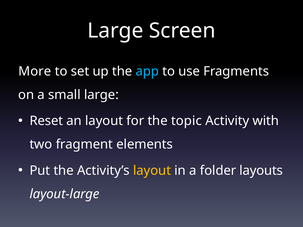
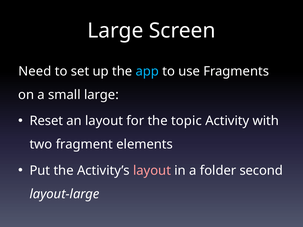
More: More -> Need (35, 71)
layout colour: yellow -> pink (152, 171)
layouts: layouts -> second (261, 171)
